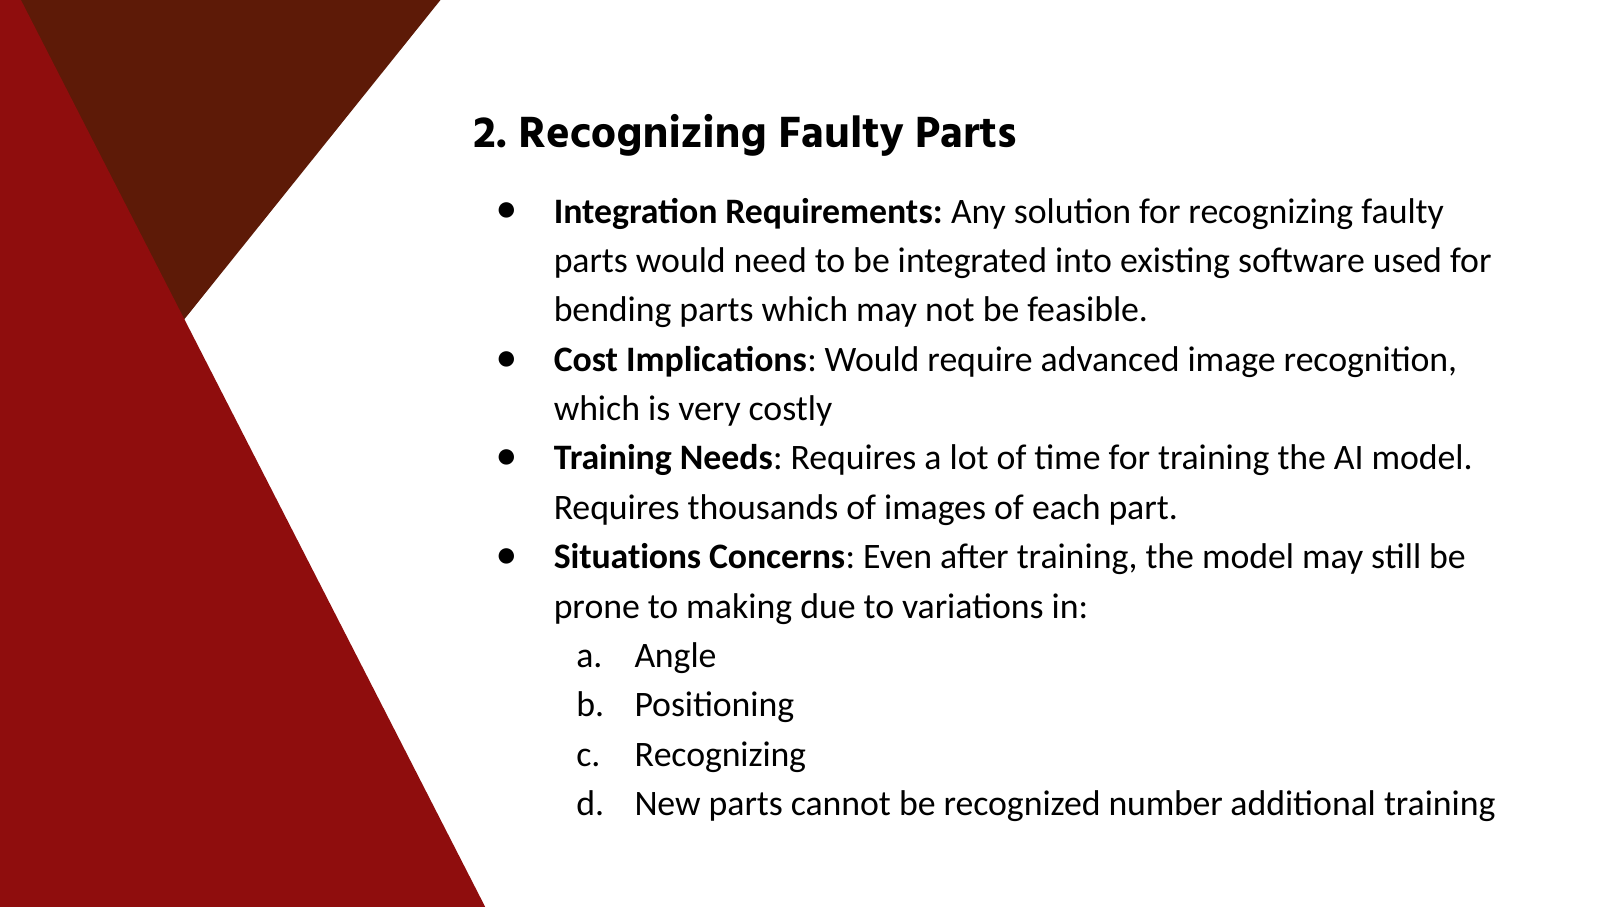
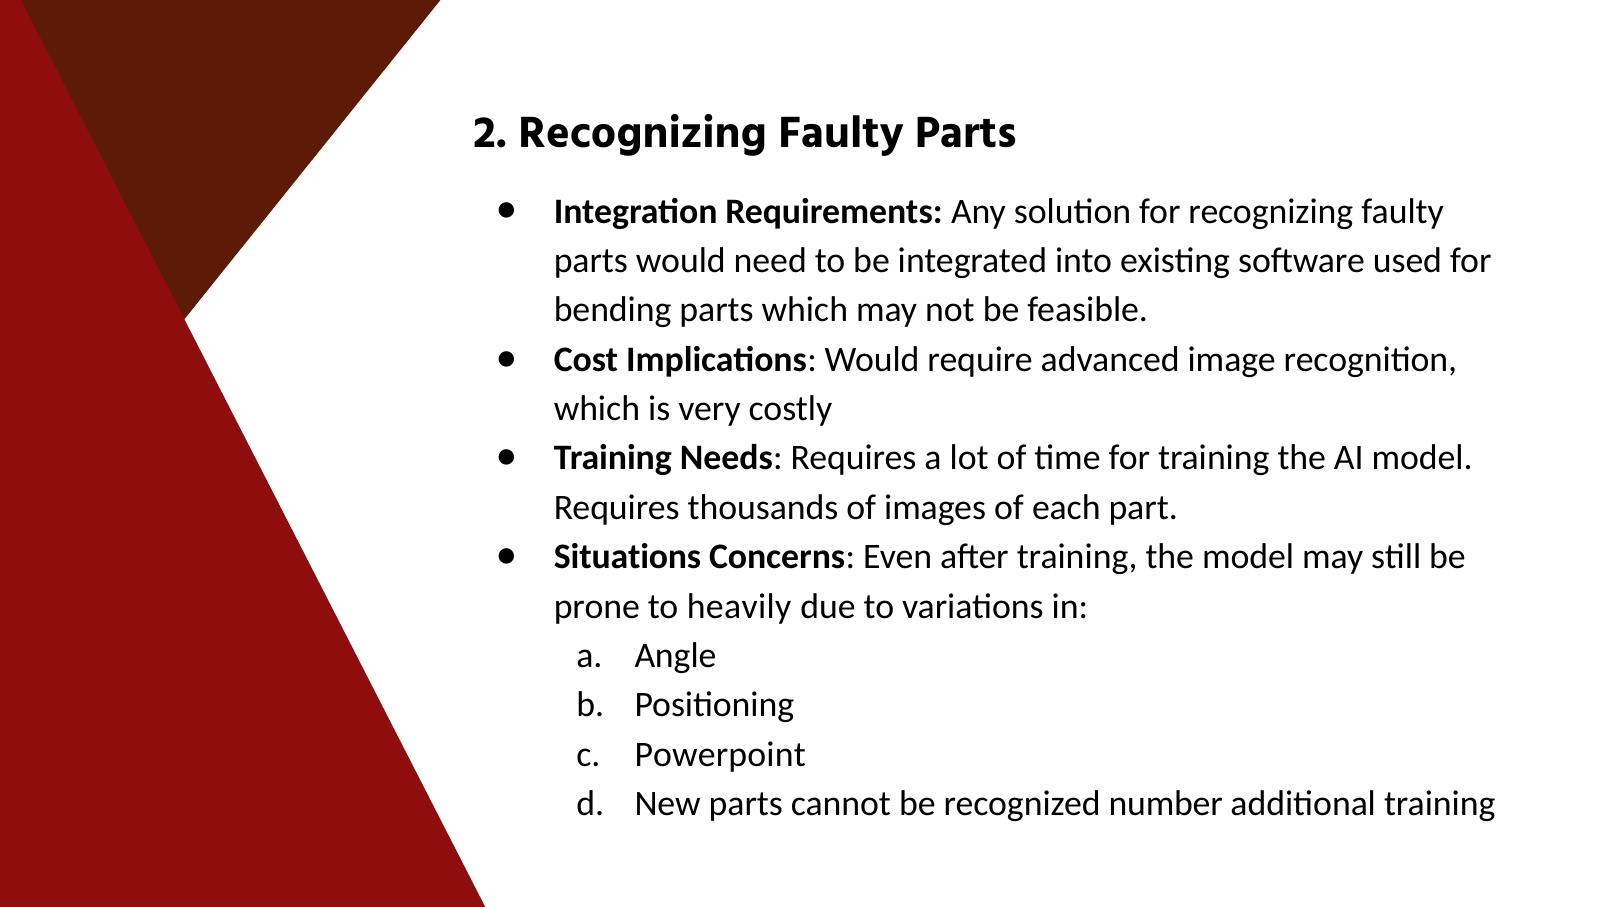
making: making -> heavily (739, 606)
Recognizing: Recognizing -> Powerpoint (720, 754)
